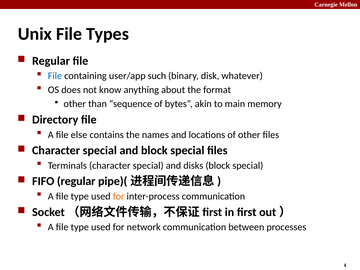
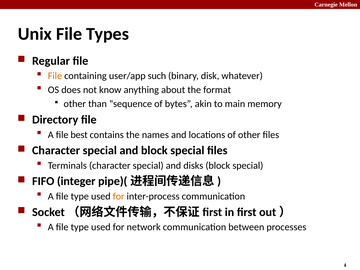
File colour: blue -> orange (55, 76)
else: else -> best (79, 135)
FIFO regular: regular -> integer (76, 181)
